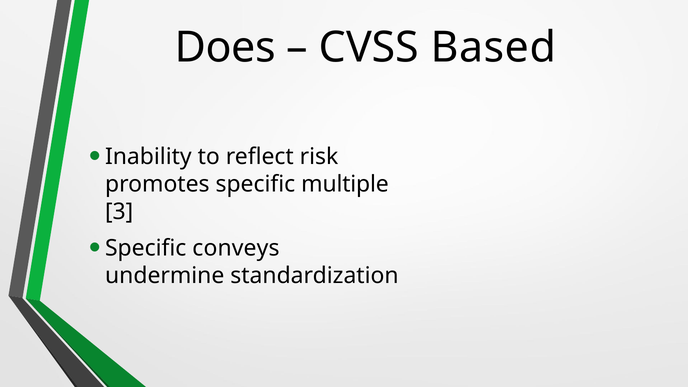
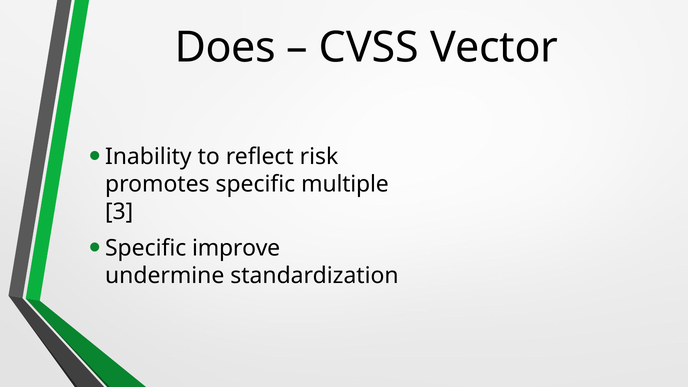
Based: Based -> Vector (494, 48)
conveys: conveys -> improve (236, 248)
